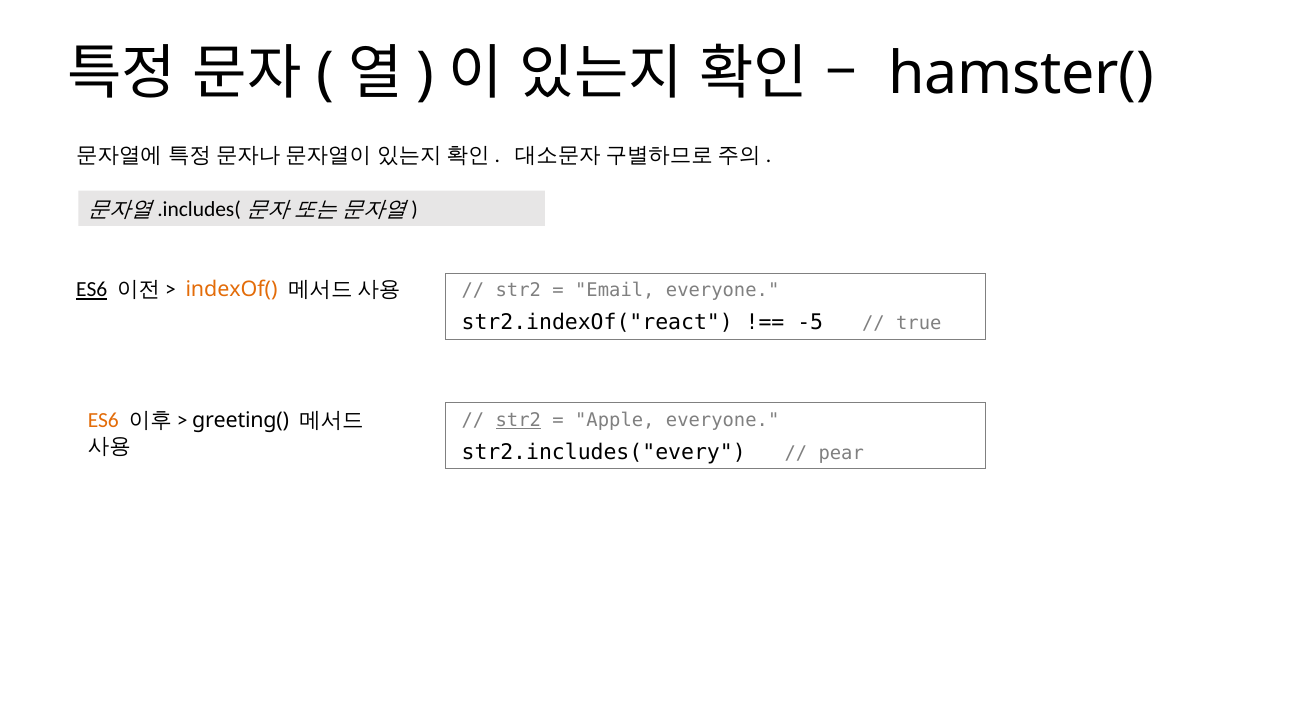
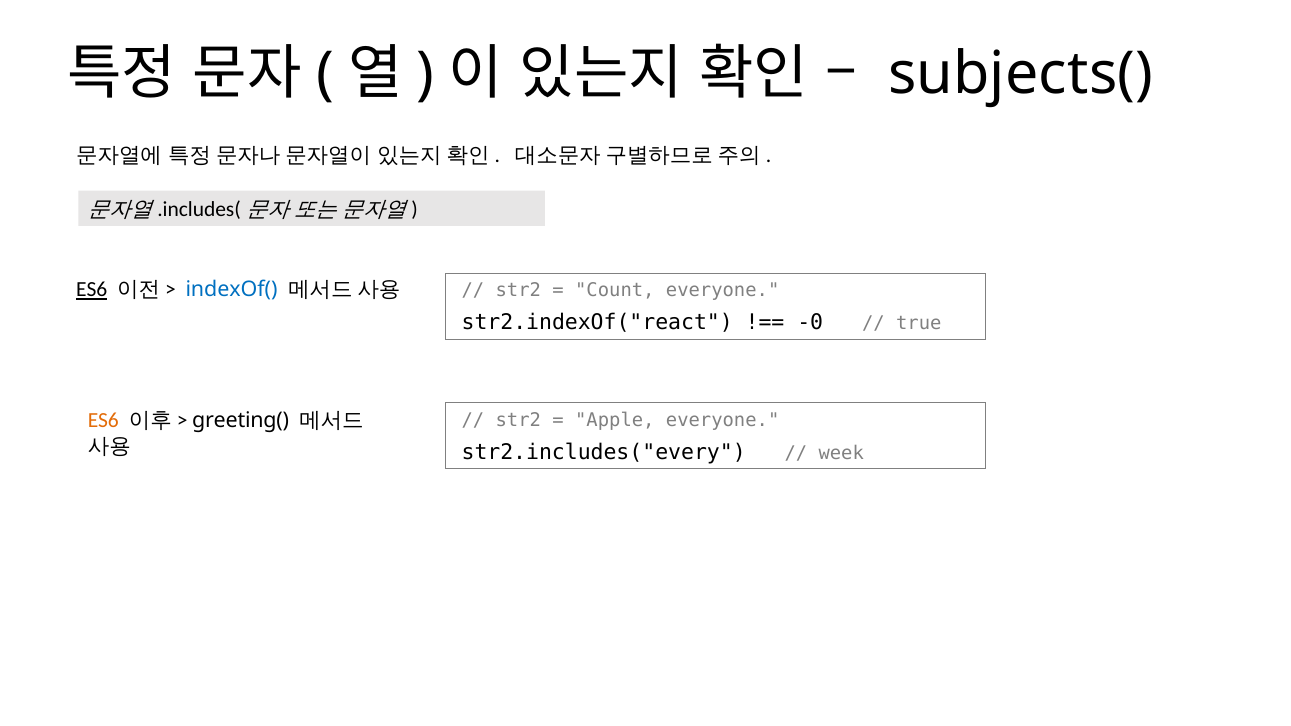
hamster(: hamster( -> subjects( (1021, 74)
indexOf( colour: orange -> blue (232, 290)
Email: Email -> Count (615, 291)
-5: -5 -> -0 (810, 323)
str2 underline: present -> none (518, 420)
pear: pear -> week (841, 454)
